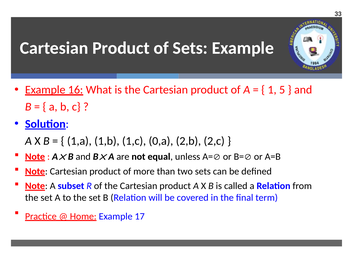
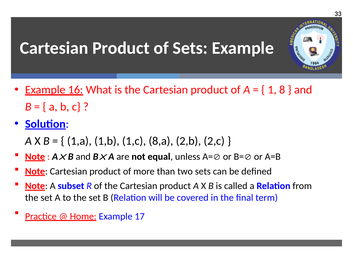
5: 5 -> 8 (282, 90)
0,a: 0,a -> 8,a (161, 141)
